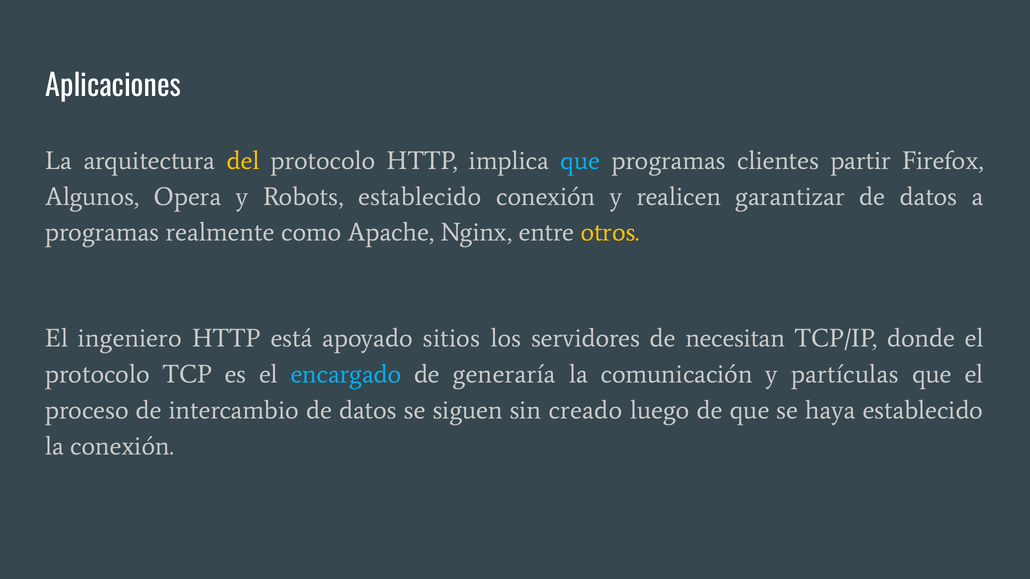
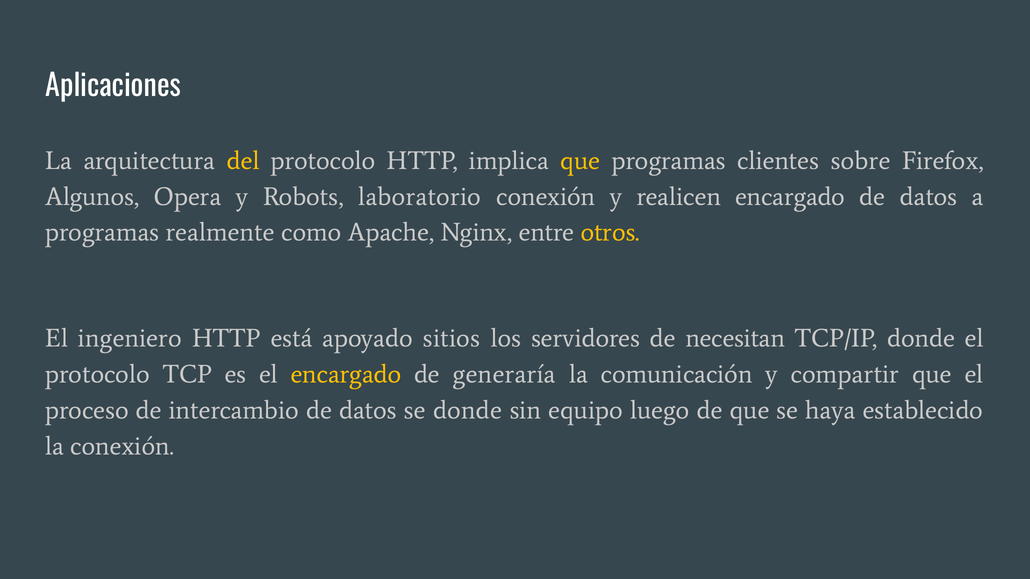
que colour: light blue -> yellow (580, 161)
partir: partir -> sobre (860, 161)
Robots establecido: establecido -> laboratorio (420, 197)
realicen garantizar: garantizar -> encargado (790, 197)
encargado colour: light blue -> yellow (346, 375)
partículas: partículas -> compartir (845, 375)
se siguen: siguen -> donde (467, 410)
creado: creado -> equipo (586, 410)
